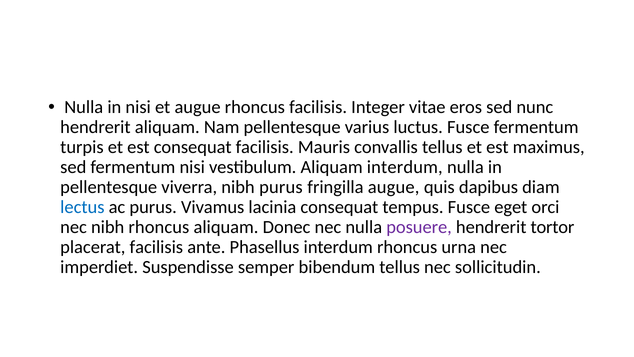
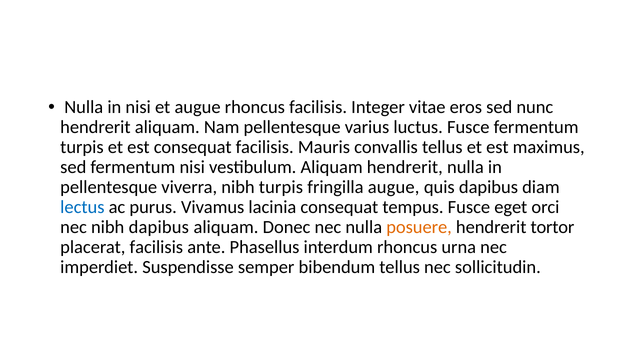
Aliquam interdum: interdum -> hendrerit (405, 167)
nibh purus: purus -> turpis (281, 187)
nibh rhoncus: rhoncus -> dapibus (159, 227)
posuere colour: purple -> orange (419, 227)
